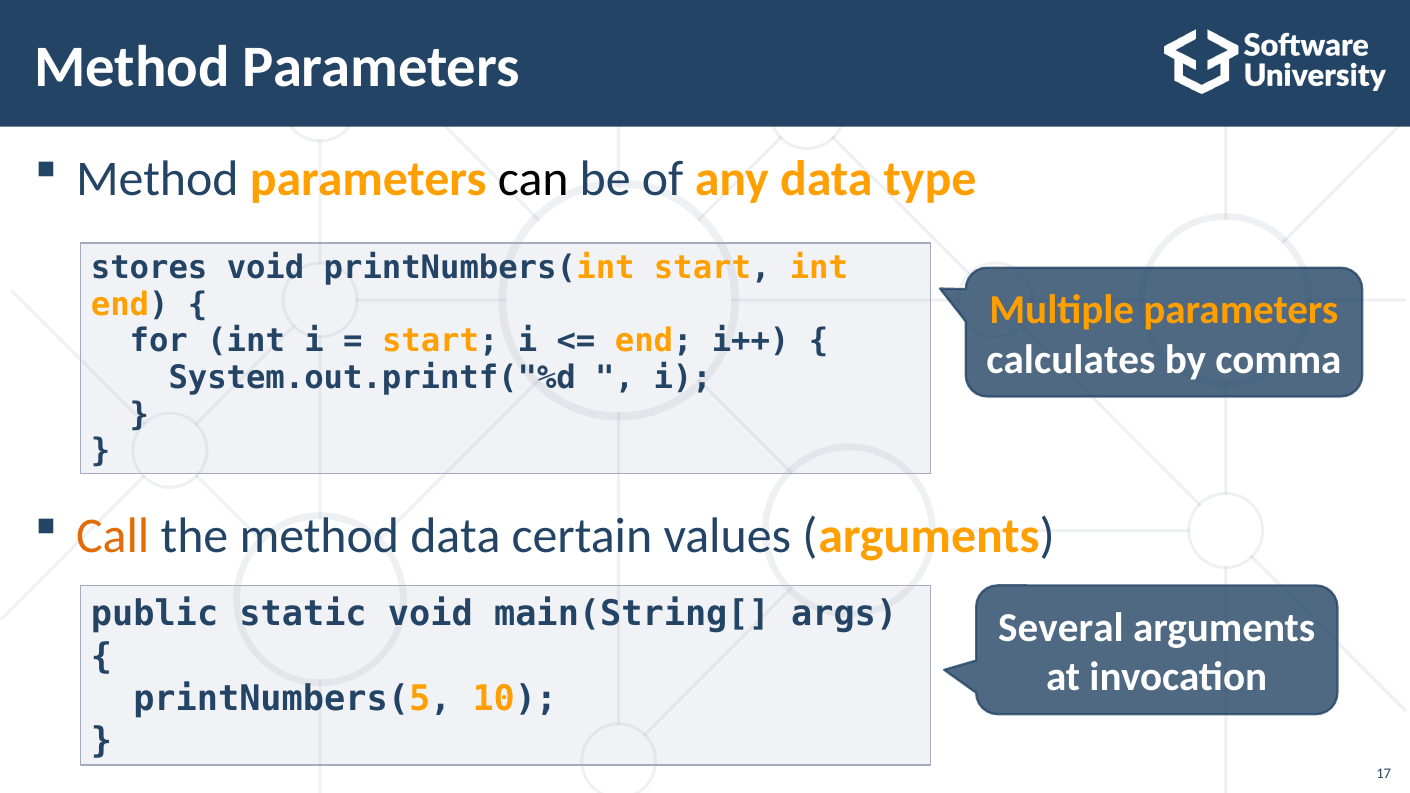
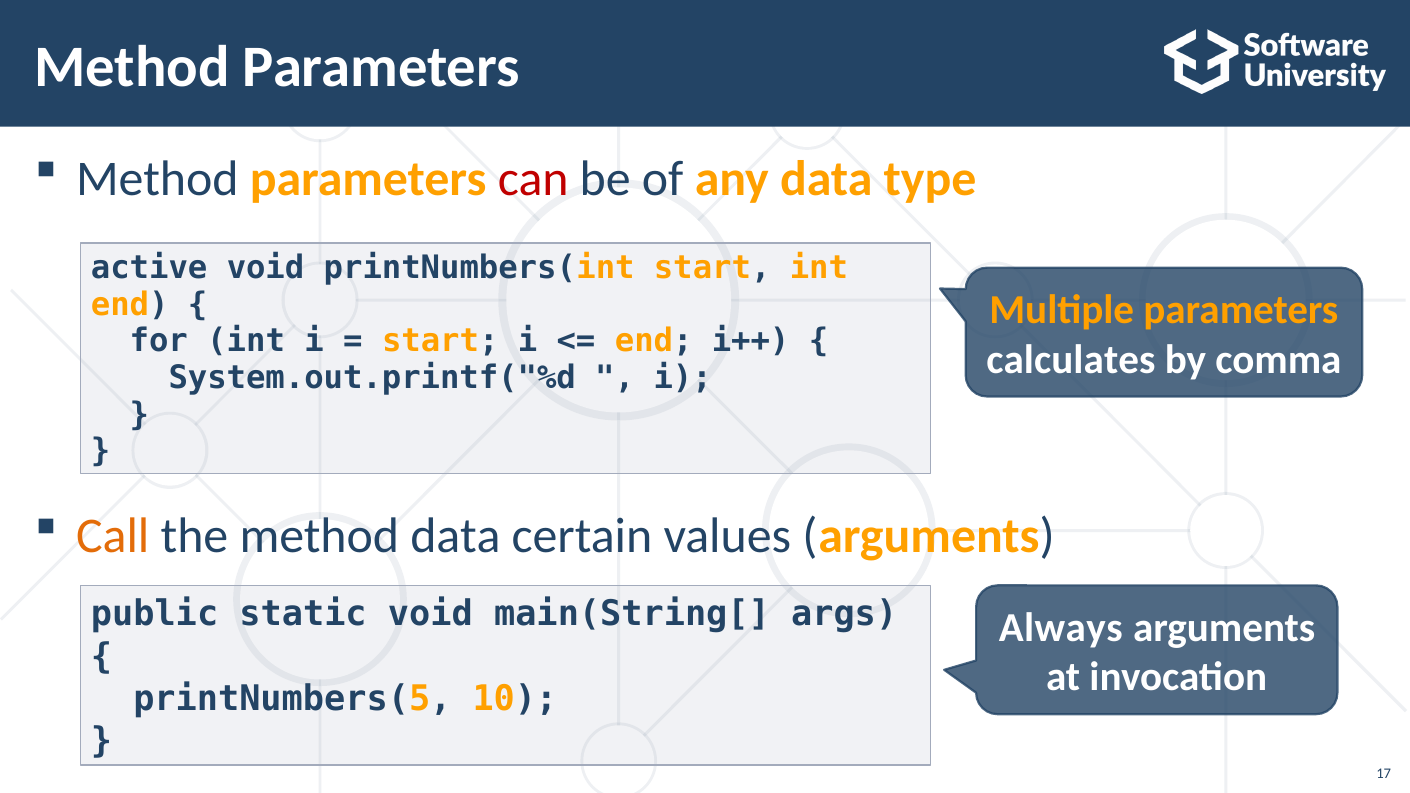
can colour: black -> red (533, 179)
stores: stores -> active (149, 268)
Several: Several -> Always (1061, 628)
